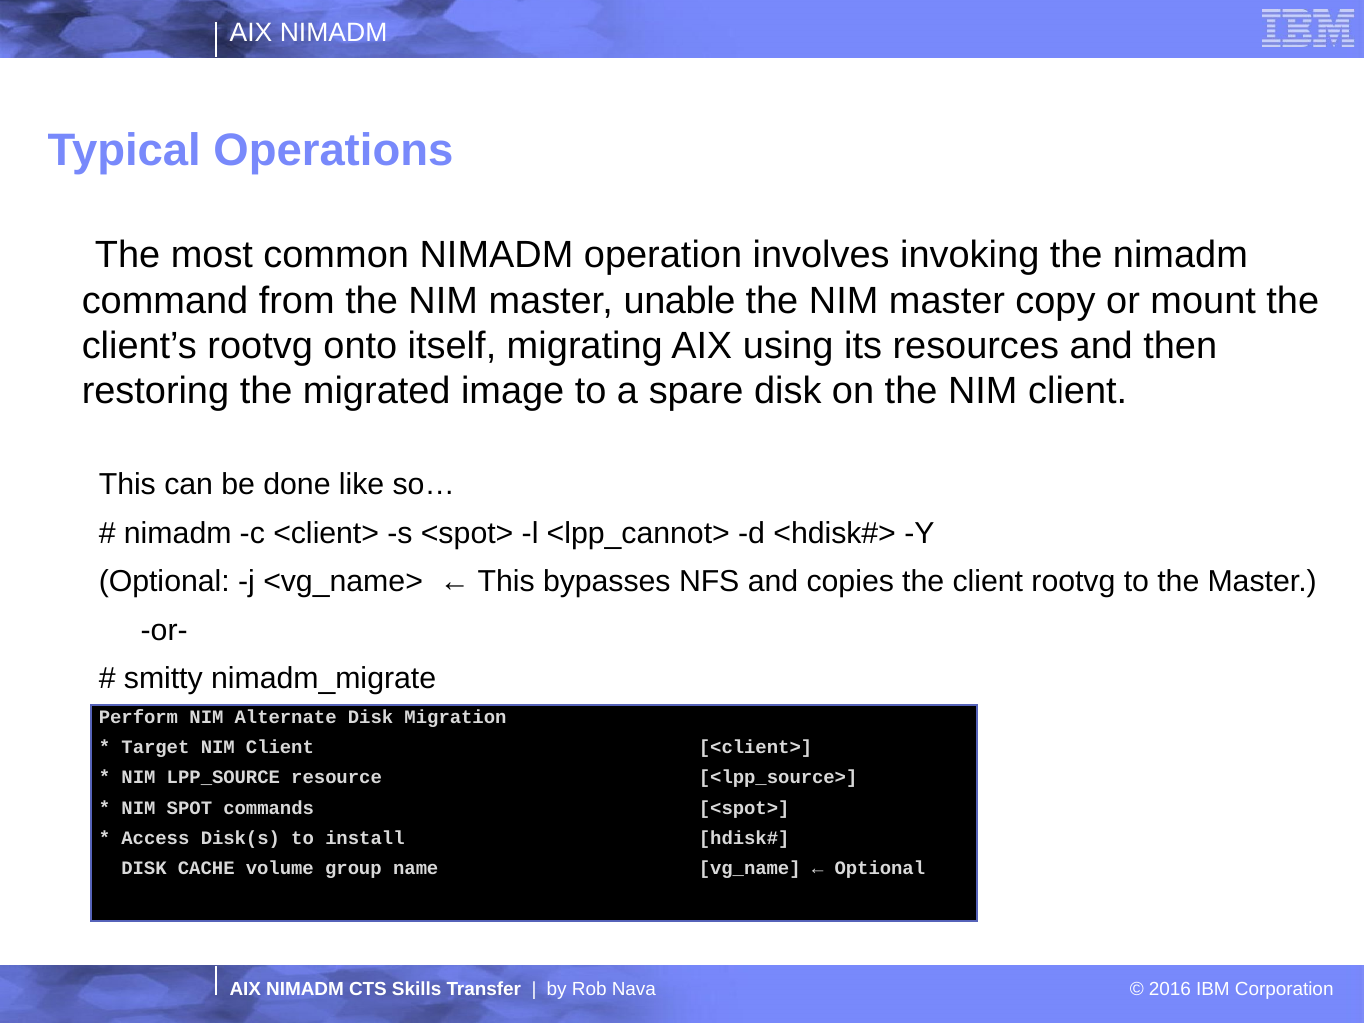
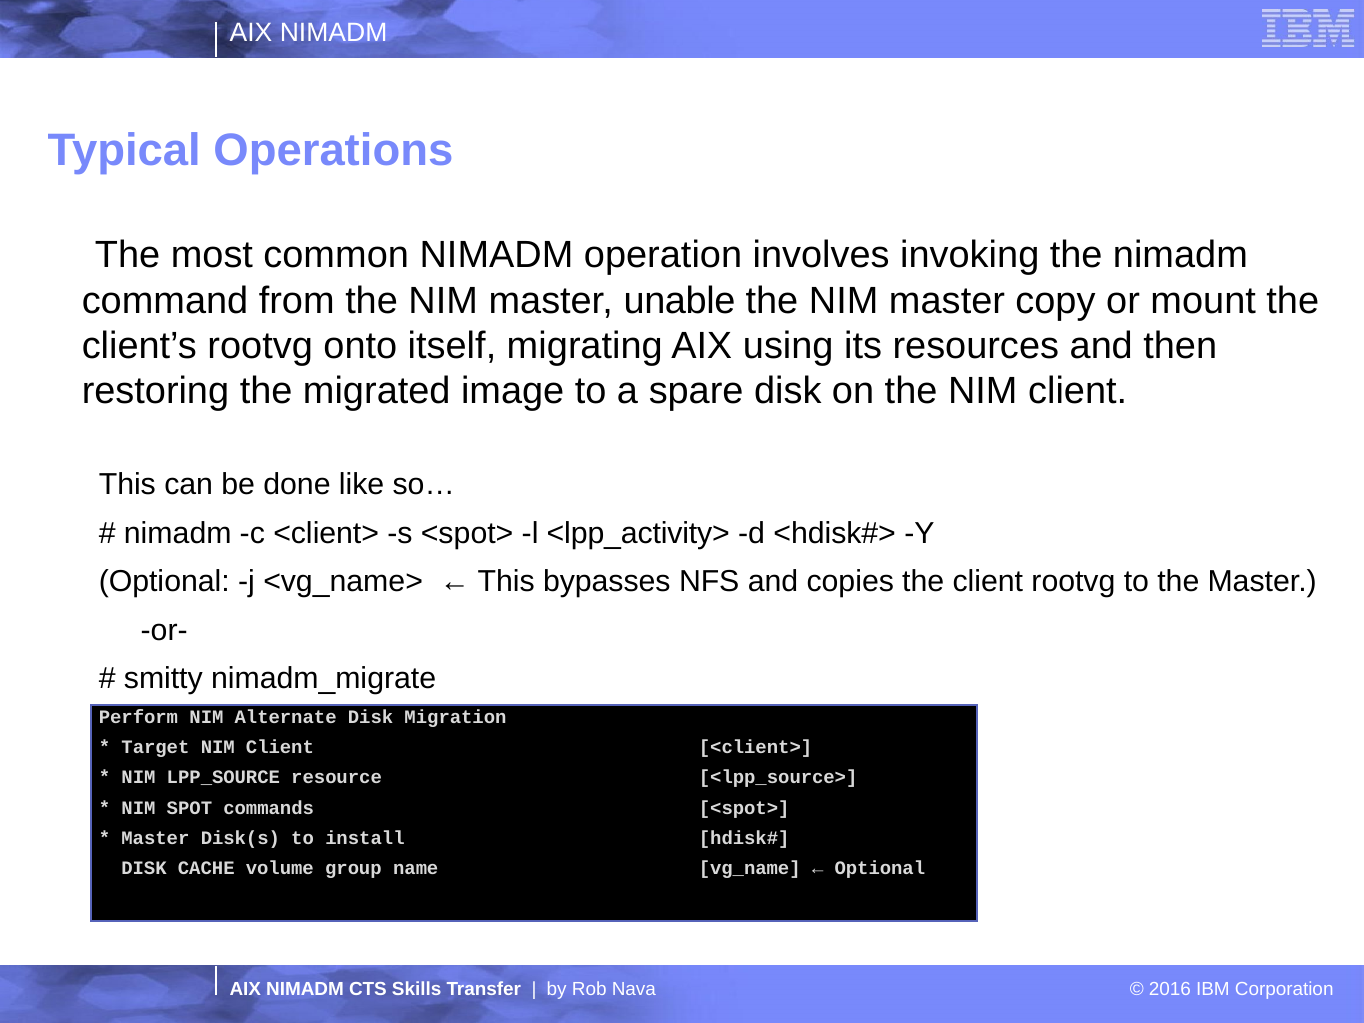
<lpp_cannot>: <lpp_cannot> -> <lpp_activity> (638, 533)
Access: Access -> Master (155, 838)
